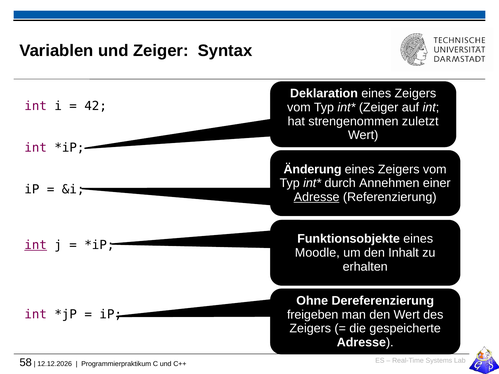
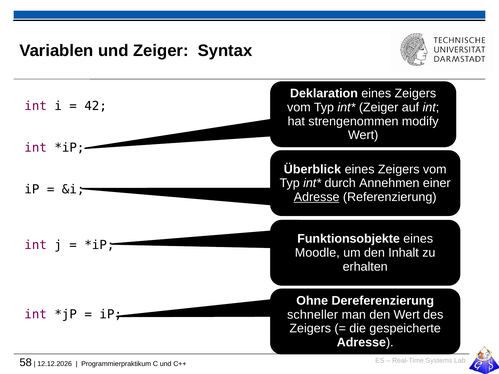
zuletzt: zuletzt -> modify (420, 121)
Änderung: Änderung -> Überblick (312, 169)
int underline: present -> none (36, 245)
freigeben: freigeben -> schneller (313, 315)
